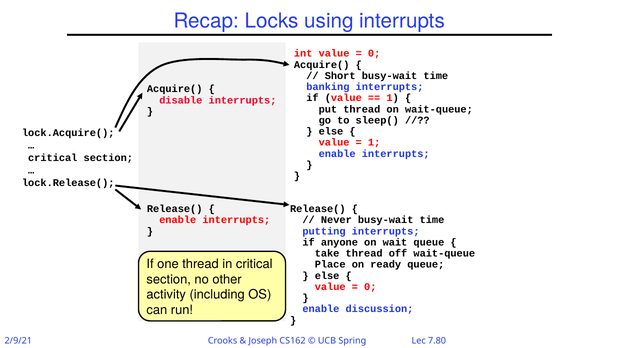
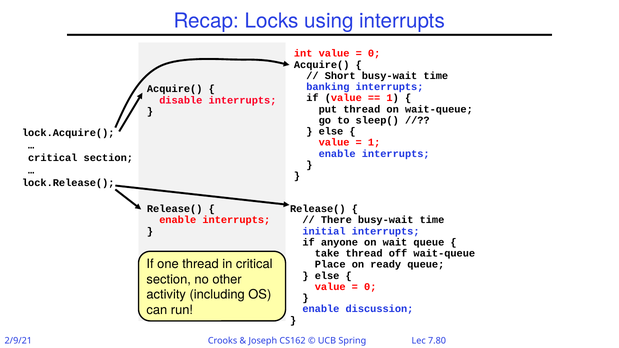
Never: Never -> There (336, 220)
putting: putting -> initial (324, 231)
